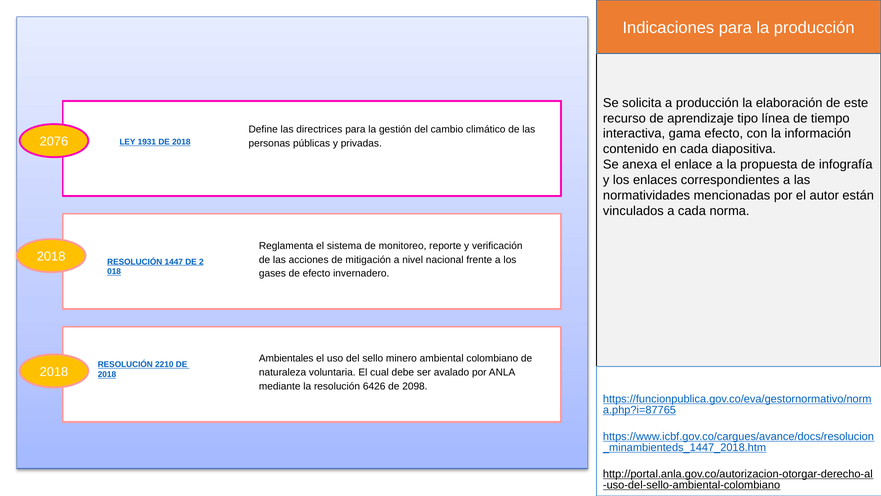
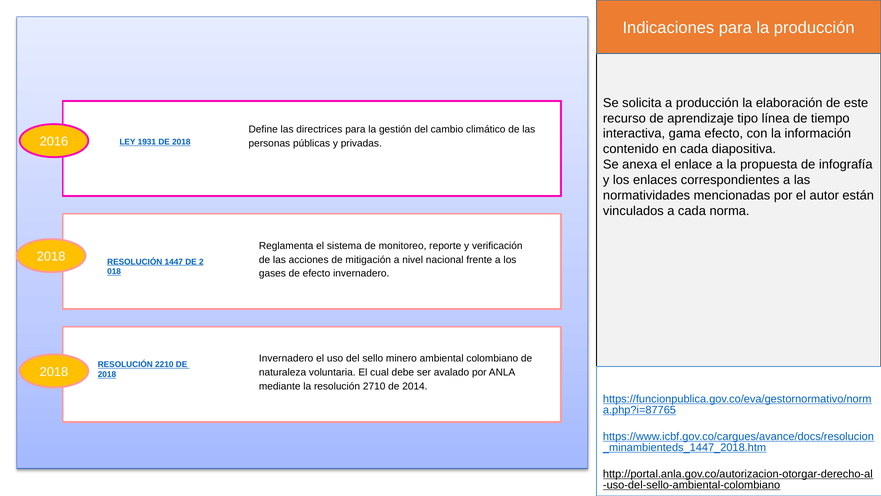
2076: 2076 -> 2016 (54, 141)
Ambientales: Ambientales -> Invernadero (286, 358)
6426: 6426 -> 2710 (374, 386)
2098: 2098 -> 2014 (415, 386)
